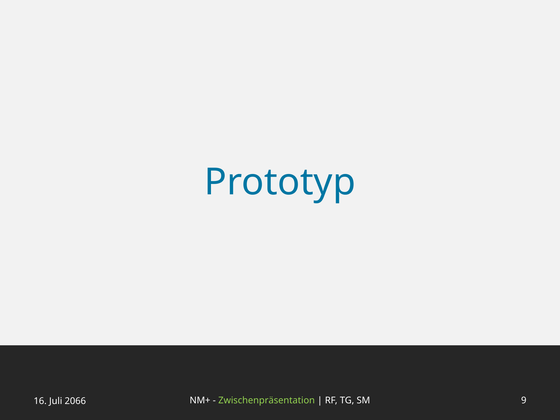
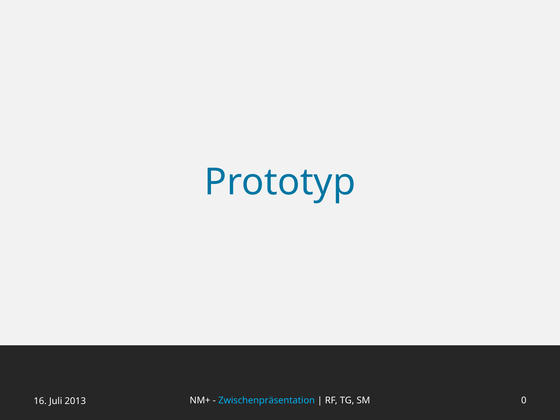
Zwischenpräsentation colour: light green -> light blue (267, 400)
9: 9 -> 0 (524, 400)
2066: 2066 -> 2013 (75, 401)
